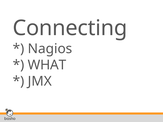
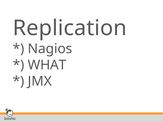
Connecting: Connecting -> Replication (70, 28)
